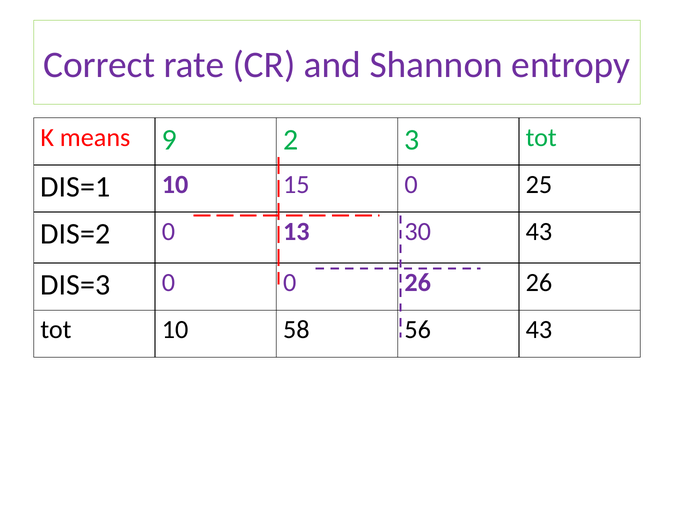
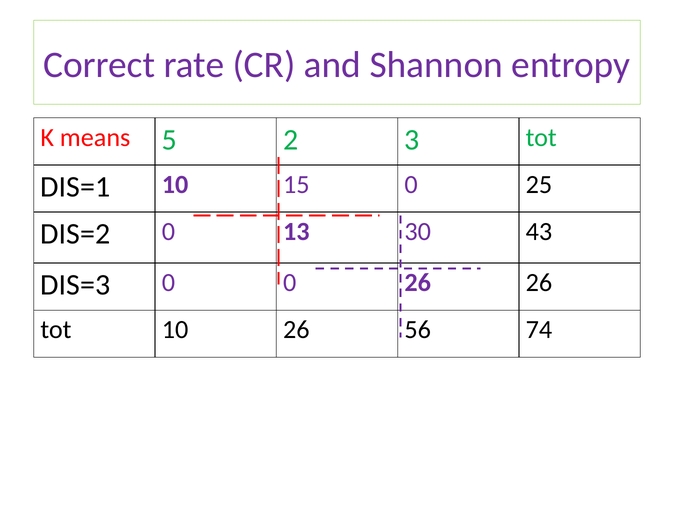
9: 9 -> 5 (169, 140)
10 58: 58 -> 26 (296, 330)
56 43: 43 -> 74 (539, 330)
